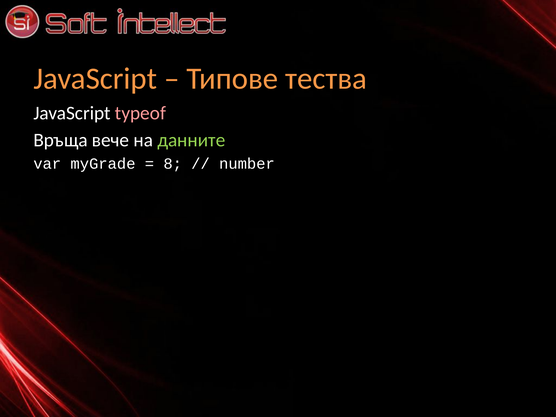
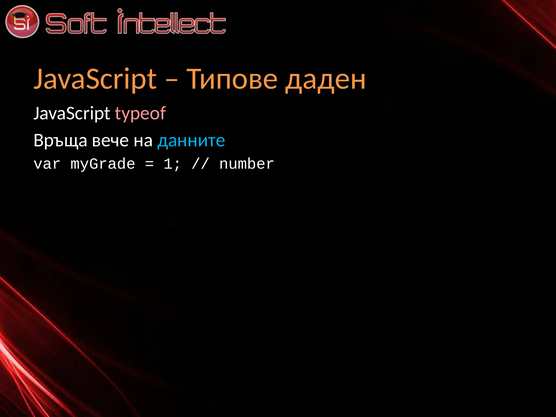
тества: тества -> даден (326, 79)
данните colour: light green -> light blue (191, 140)
8: 8 -> 1 (173, 164)
